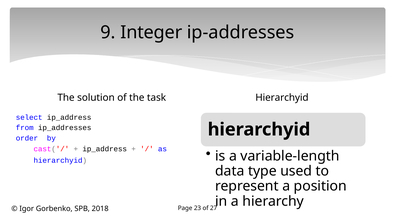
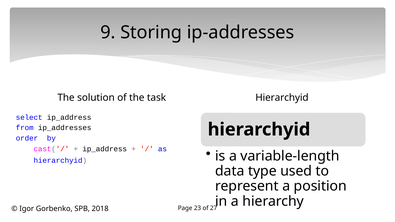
Integer: Integer -> Storing (151, 33)
